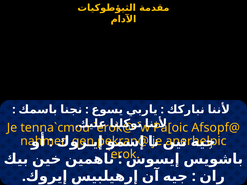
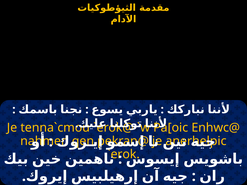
Afsopf@: Afsopf@ -> Enhwc@ (216, 128)
